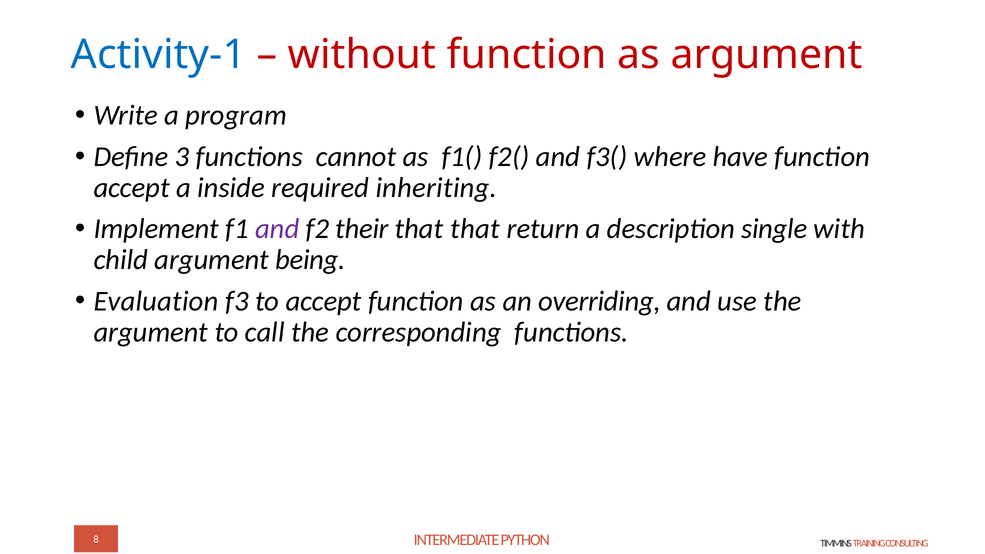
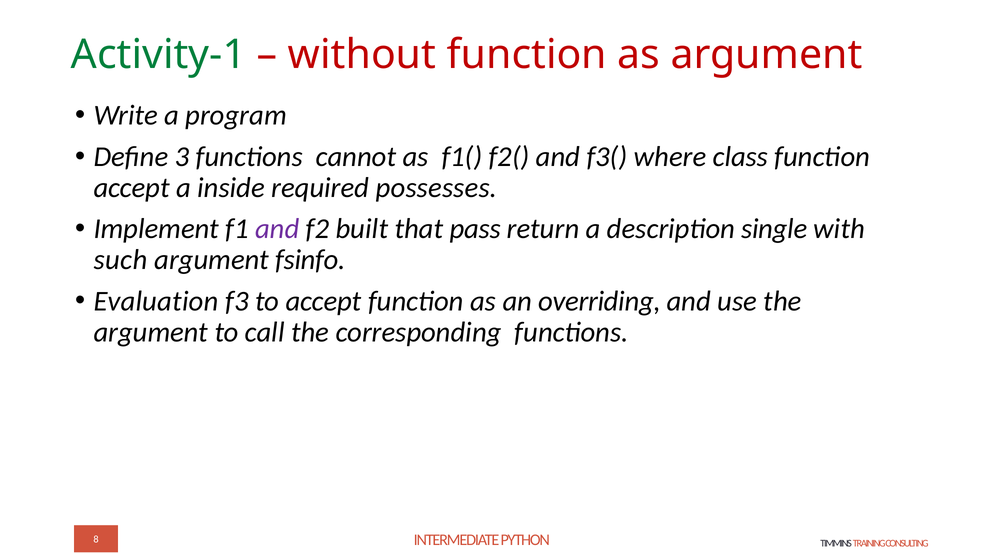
Activity-1 colour: blue -> green (158, 54)
have: have -> class (740, 157)
inheriting: inheriting -> possesses (436, 188)
their: their -> built (362, 229)
that that: that -> pass (475, 229)
child: child -> such (121, 260)
being: being -> fsinfo (310, 260)
